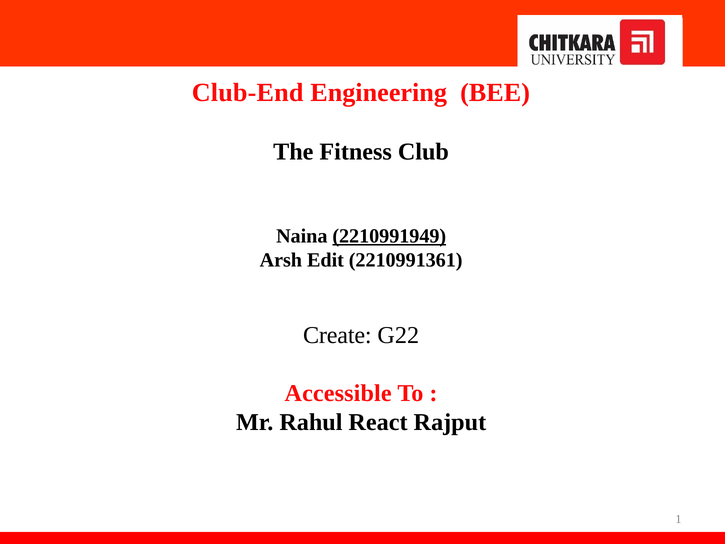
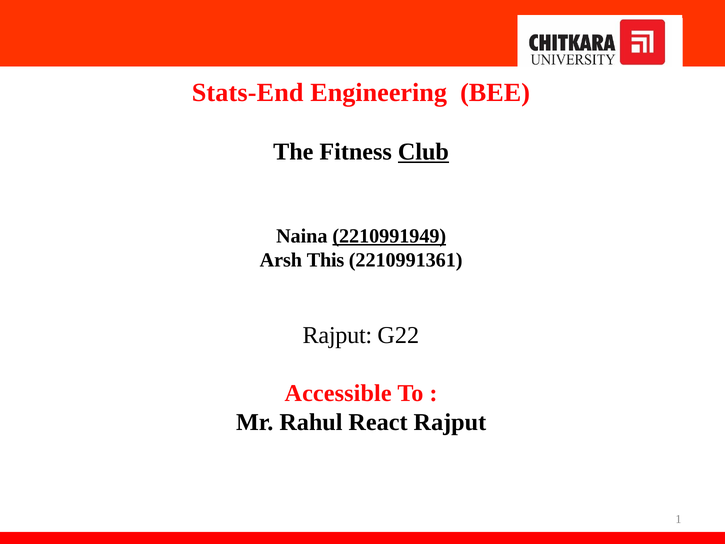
Club-End: Club-End -> Stats-End (248, 93)
Club underline: none -> present (423, 152)
Edit: Edit -> This (326, 260)
Create: Create -> Rajput (337, 335)
